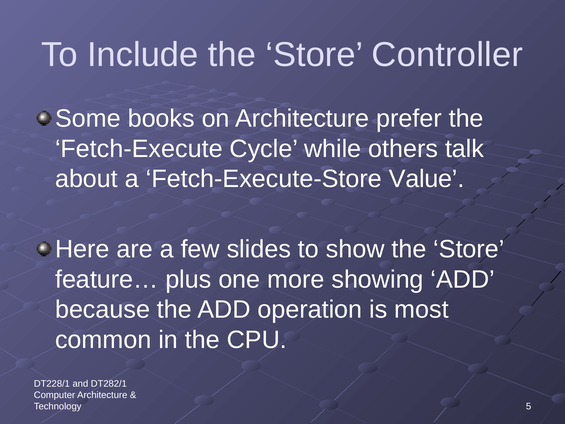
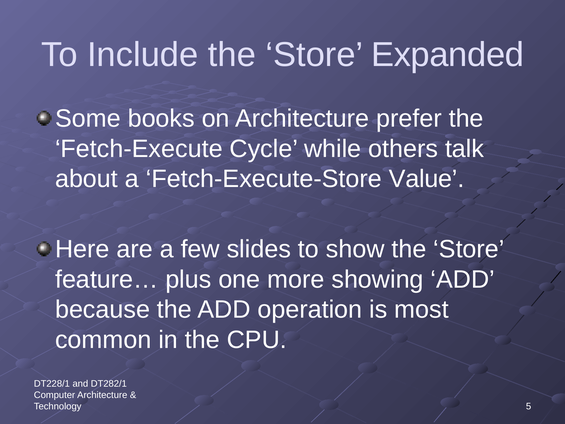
Controller: Controller -> Expanded (448, 55)
